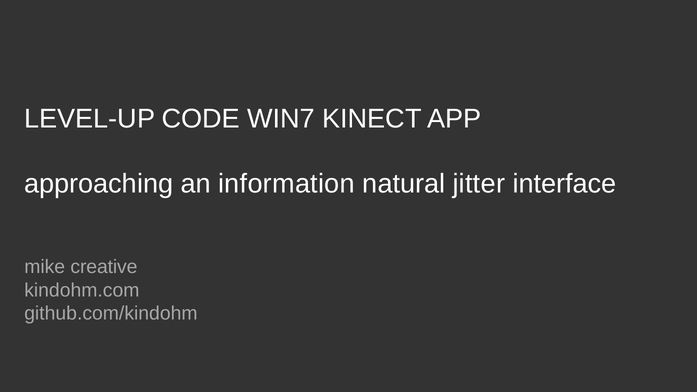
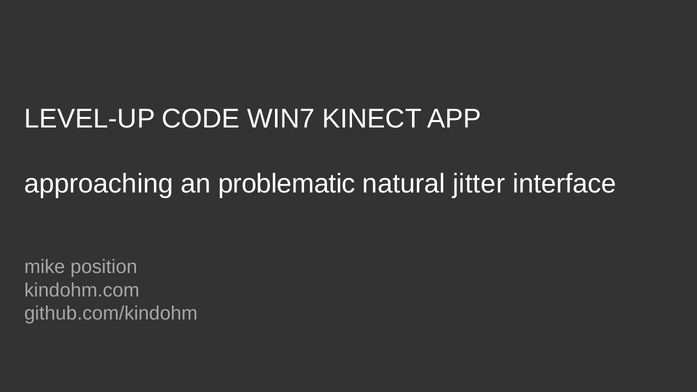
information: information -> problematic (287, 184)
creative: creative -> position (104, 267)
